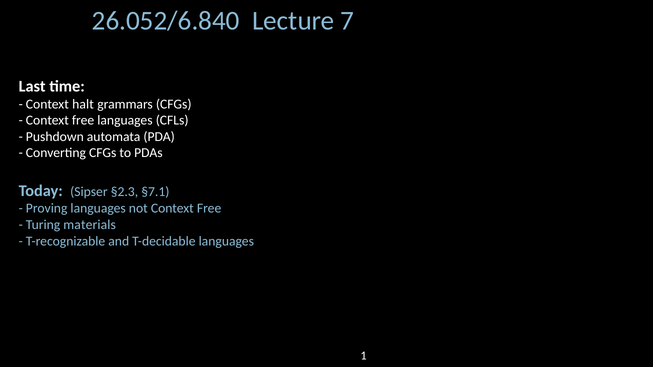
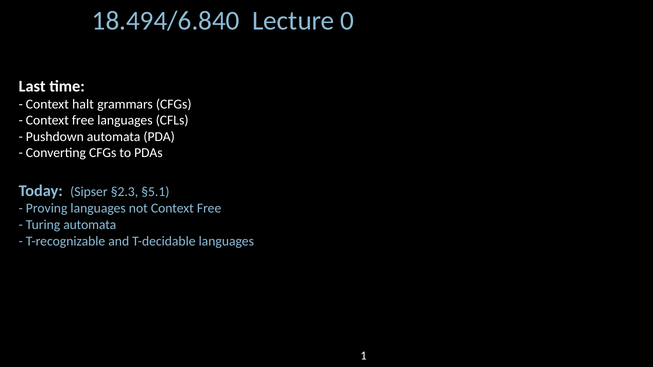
26.052/6.840: 26.052/6.840 -> 18.494/6.840 (166, 21)
7: 7 -> 0 (347, 21)
§7.1: §7.1 -> §5.1 (155, 192)
Turing materials: materials -> automata (90, 225)
